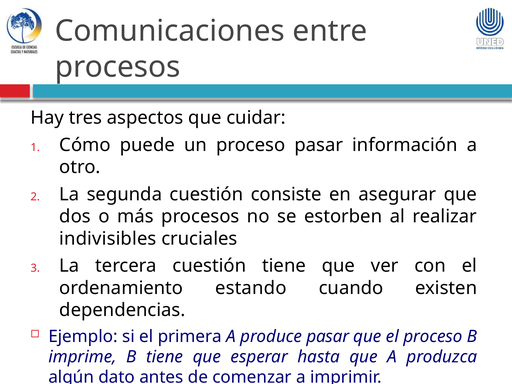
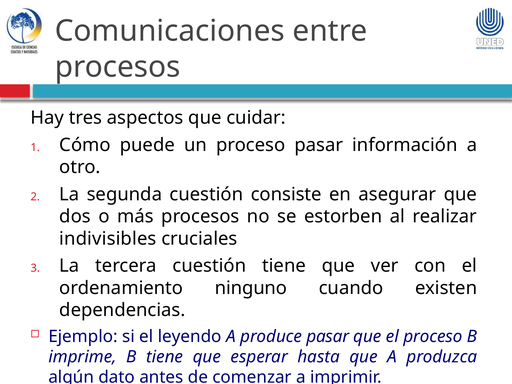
estando: estando -> ninguno (251, 288)
primera: primera -> leyendo (190, 336)
